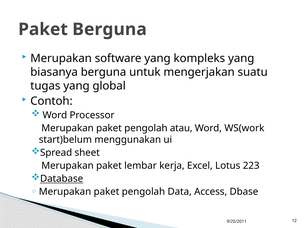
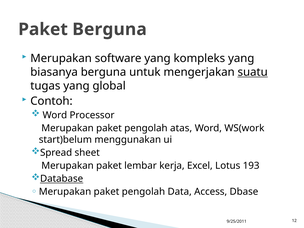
suatu underline: none -> present (253, 72)
atau: atau -> atas (181, 128)
223: 223 -> 193 (251, 166)
